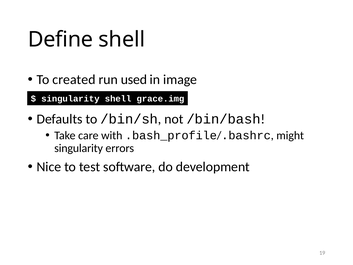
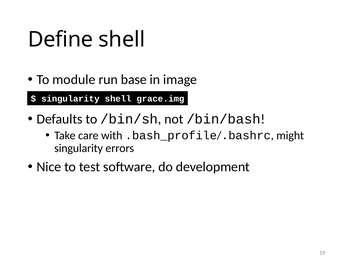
created: created -> module (74, 80)
used: used -> base (134, 80)
